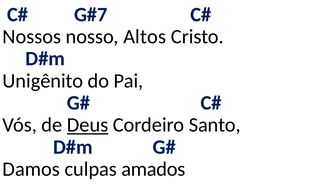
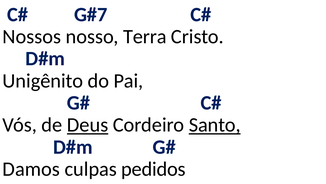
Altos: Altos -> Terra (145, 37)
Santo underline: none -> present (215, 125)
amados: amados -> pedidos (153, 169)
